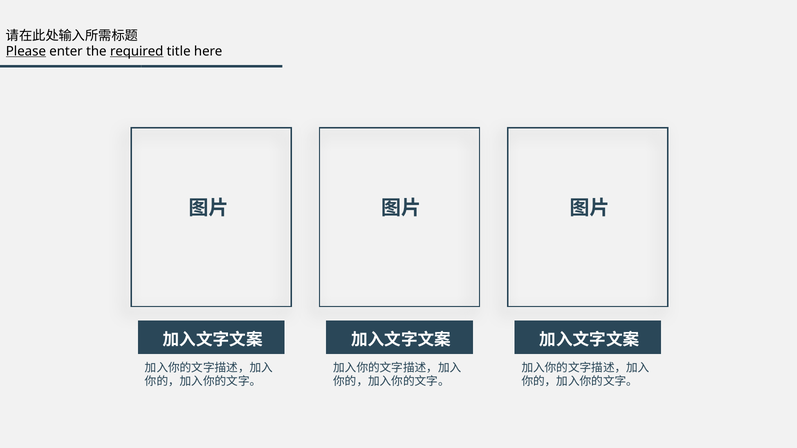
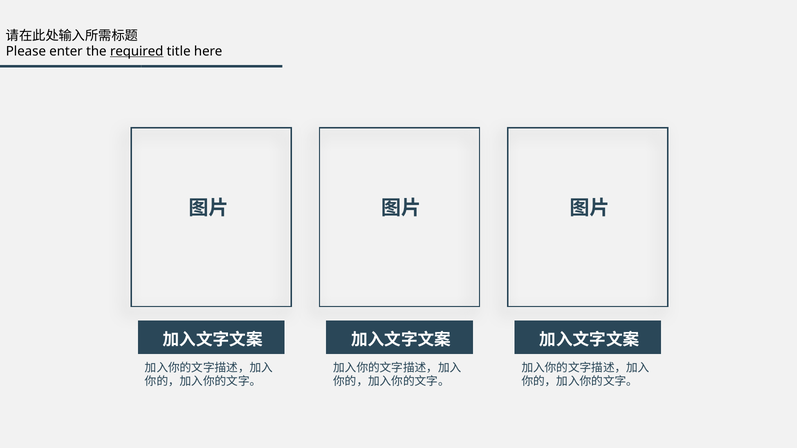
Please underline: present -> none (26, 51)
